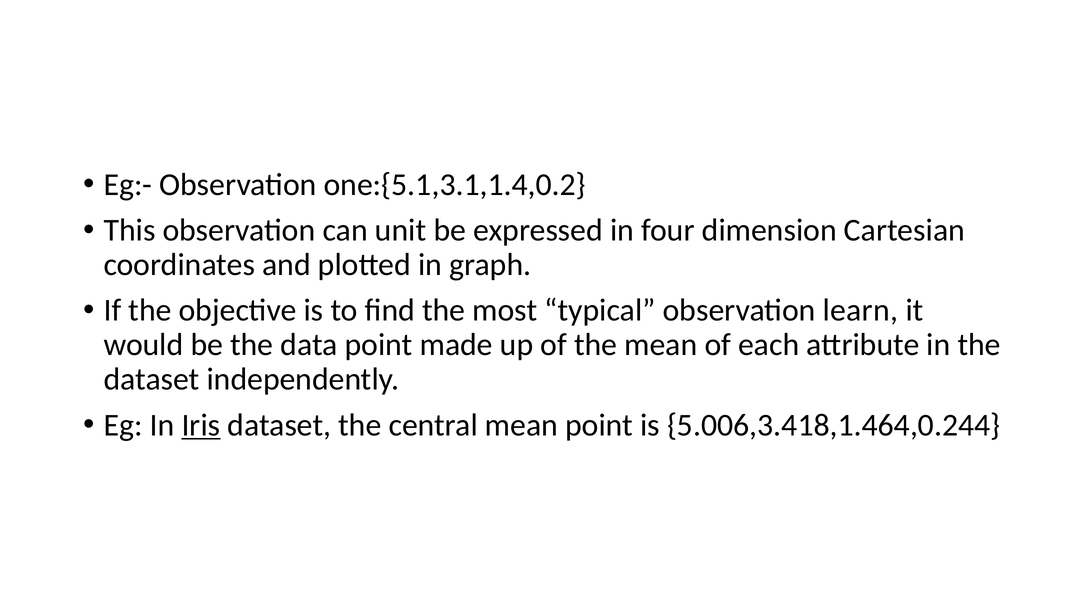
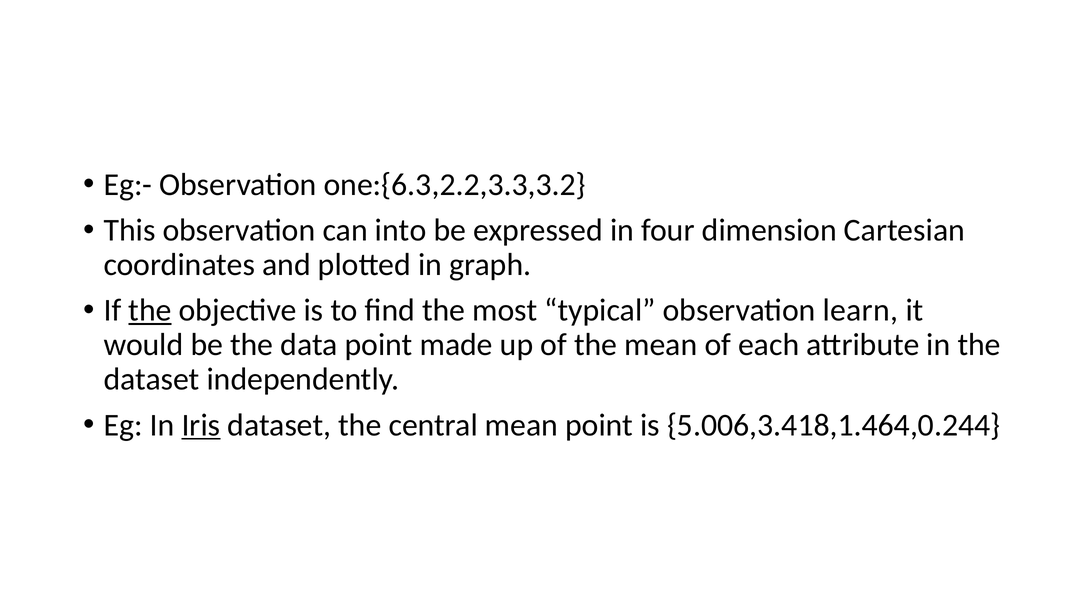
one:{5.1,3.1,1.4,0.2: one:{5.1,3.1,1.4,0.2 -> one:{6.3,2.2,3.3,3.2 (455, 184)
unit: unit -> into (401, 230)
the underline: none -> present (150, 310)
